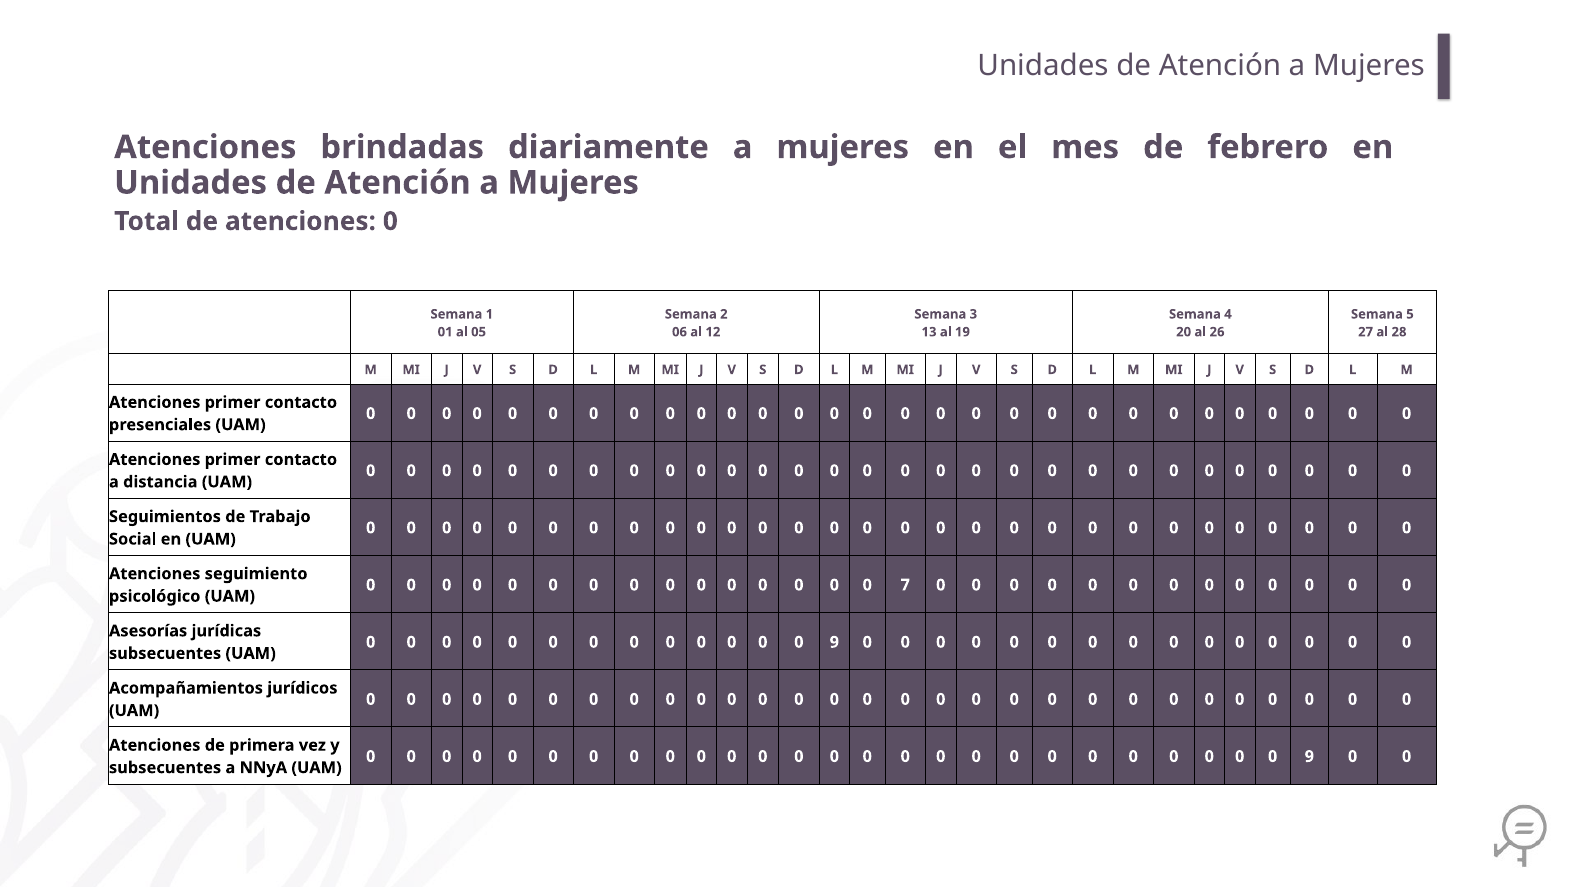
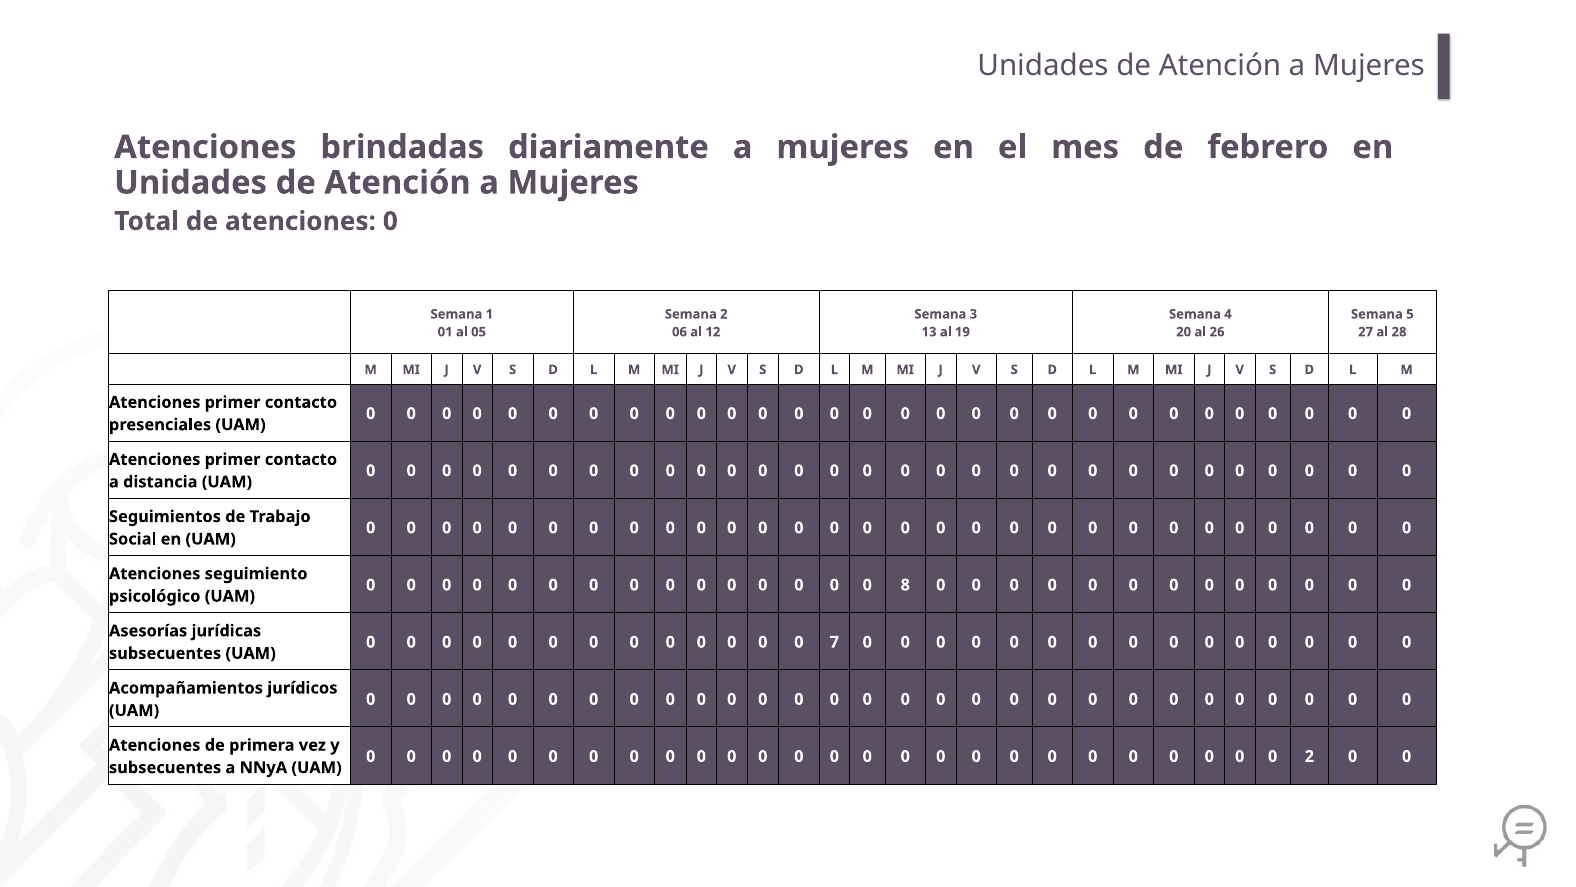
7: 7 -> 8 (905, 585)
9: 9 -> 7 (834, 642)
9: 9 -> 2 (1309, 756)
